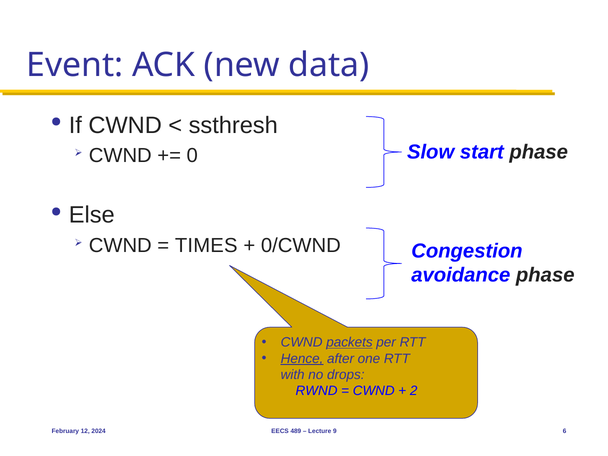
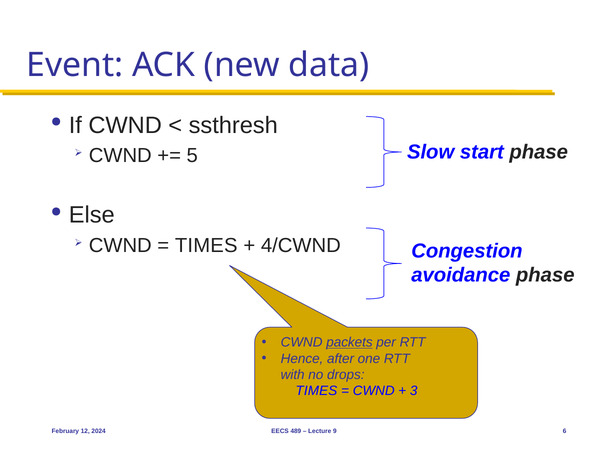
0: 0 -> 5 (192, 155)
0/CWND: 0/CWND -> 4/CWND (301, 245)
Hence underline: present -> none (302, 359)
RWND: RWND -> TIMES (316, 391)
2: 2 -> 3 (414, 391)
